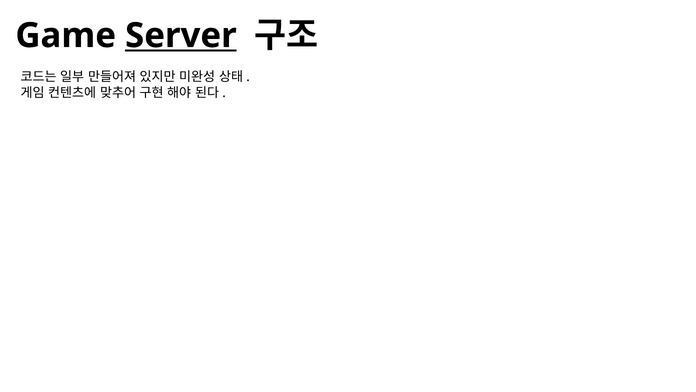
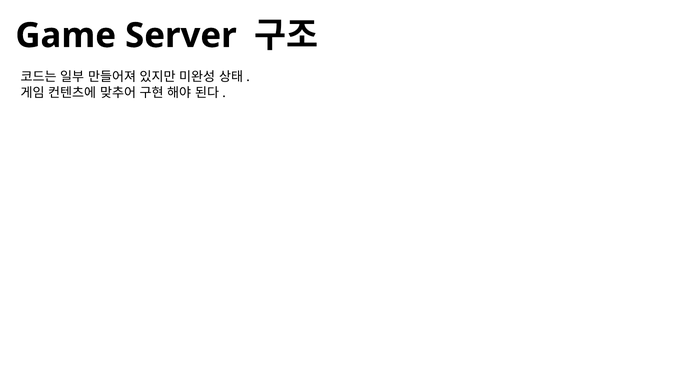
Server underline: present -> none (181, 36)
